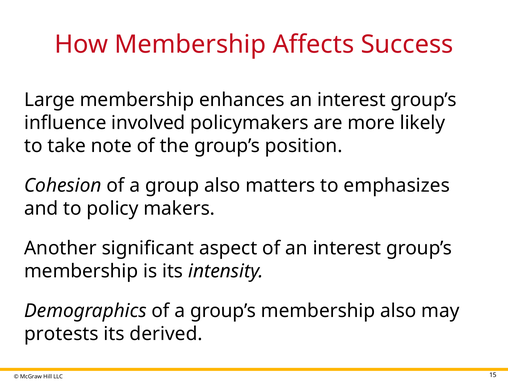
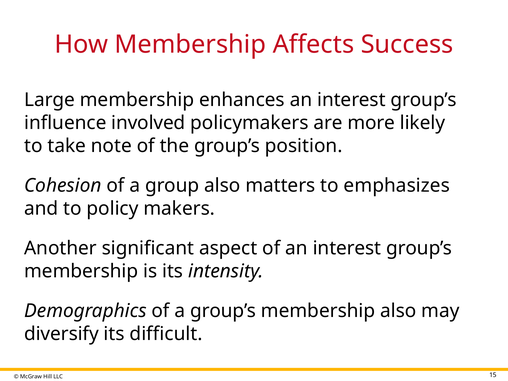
protests: protests -> diversify (61, 334)
derived: derived -> difficult (166, 334)
